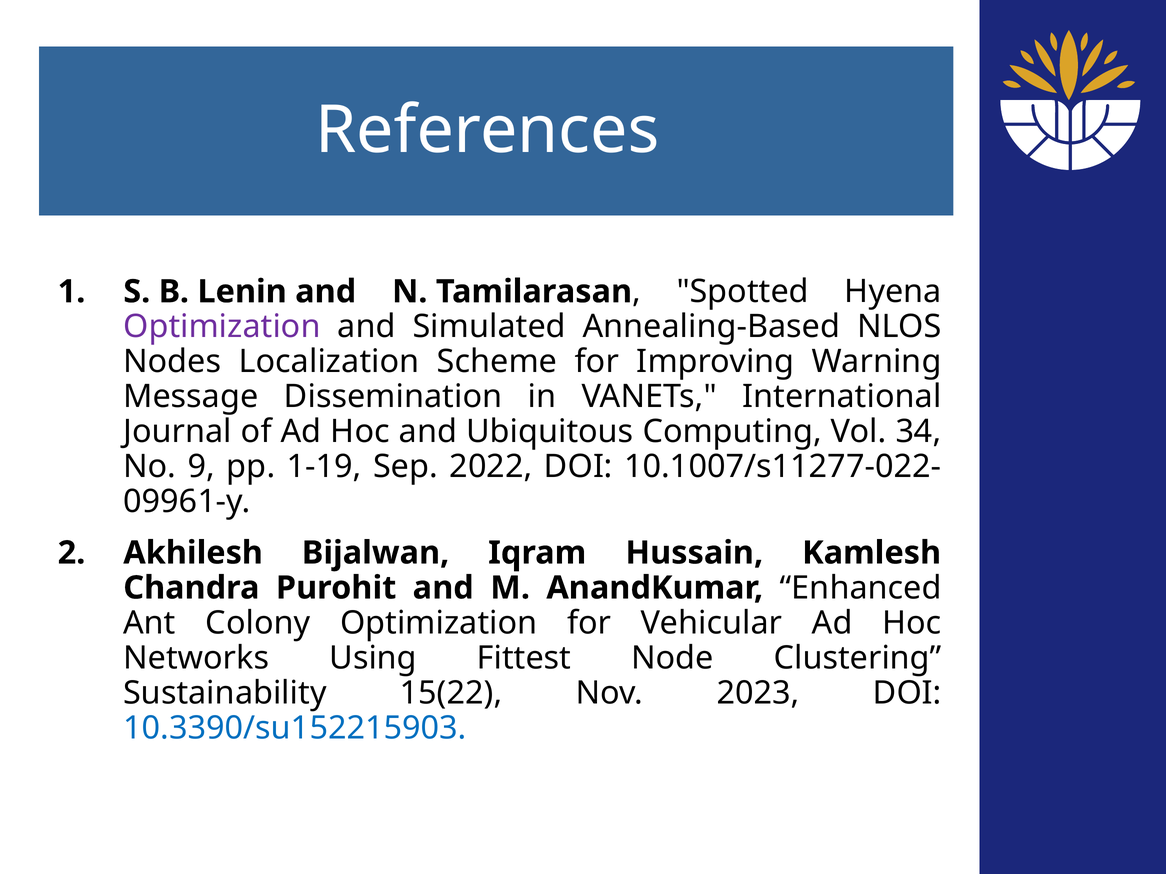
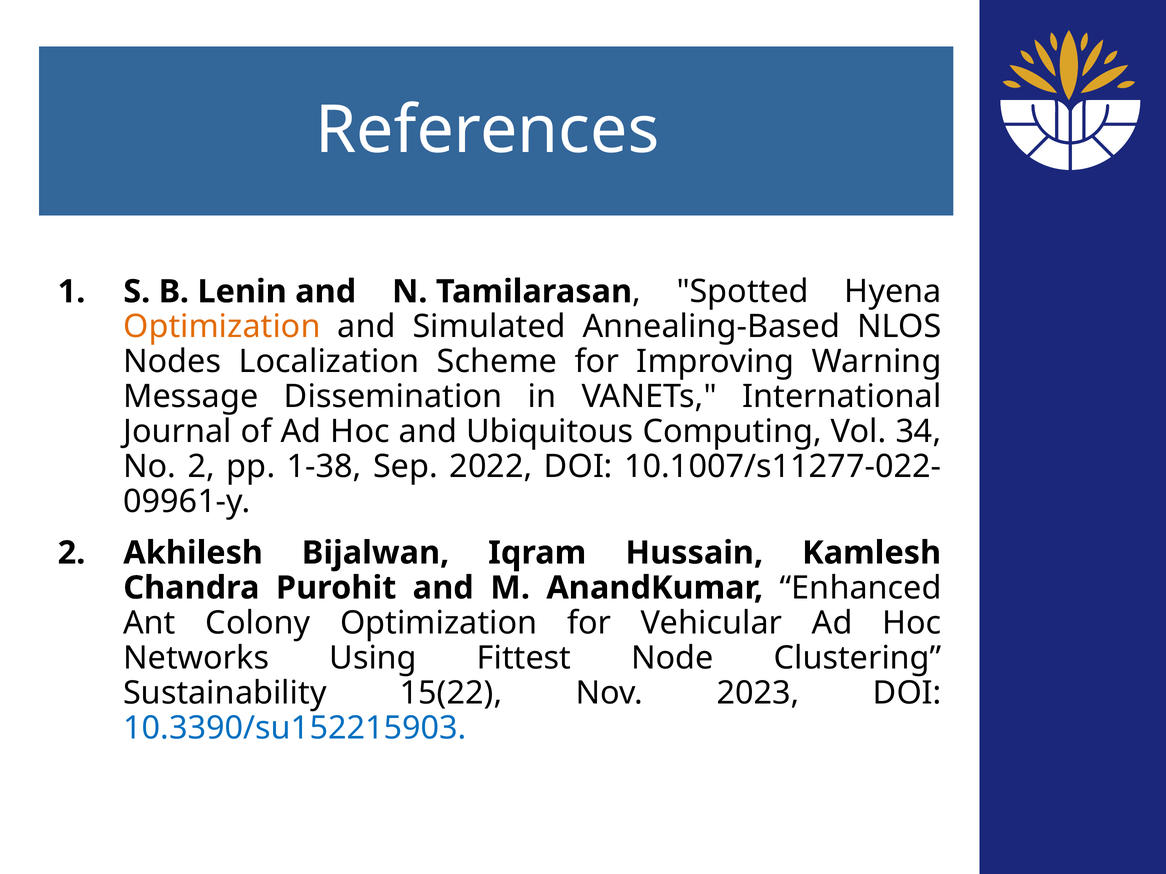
Optimization colour: purple -> orange (222, 327)
No 9: 9 -> 2 (201, 467)
1-19: 1-19 -> 1-38 (324, 467)
